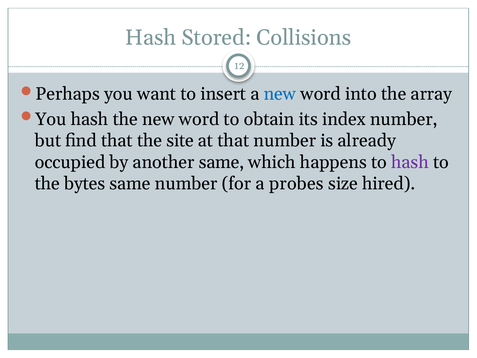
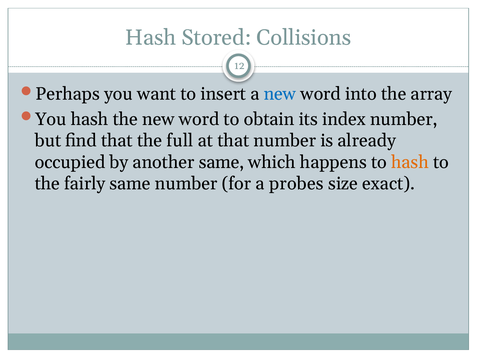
site: site -> full (180, 141)
hash colour: purple -> orange (410, 162)
bytes: bytes -> fairly (85, 184)
hired: hired -> exact (389, 184)
